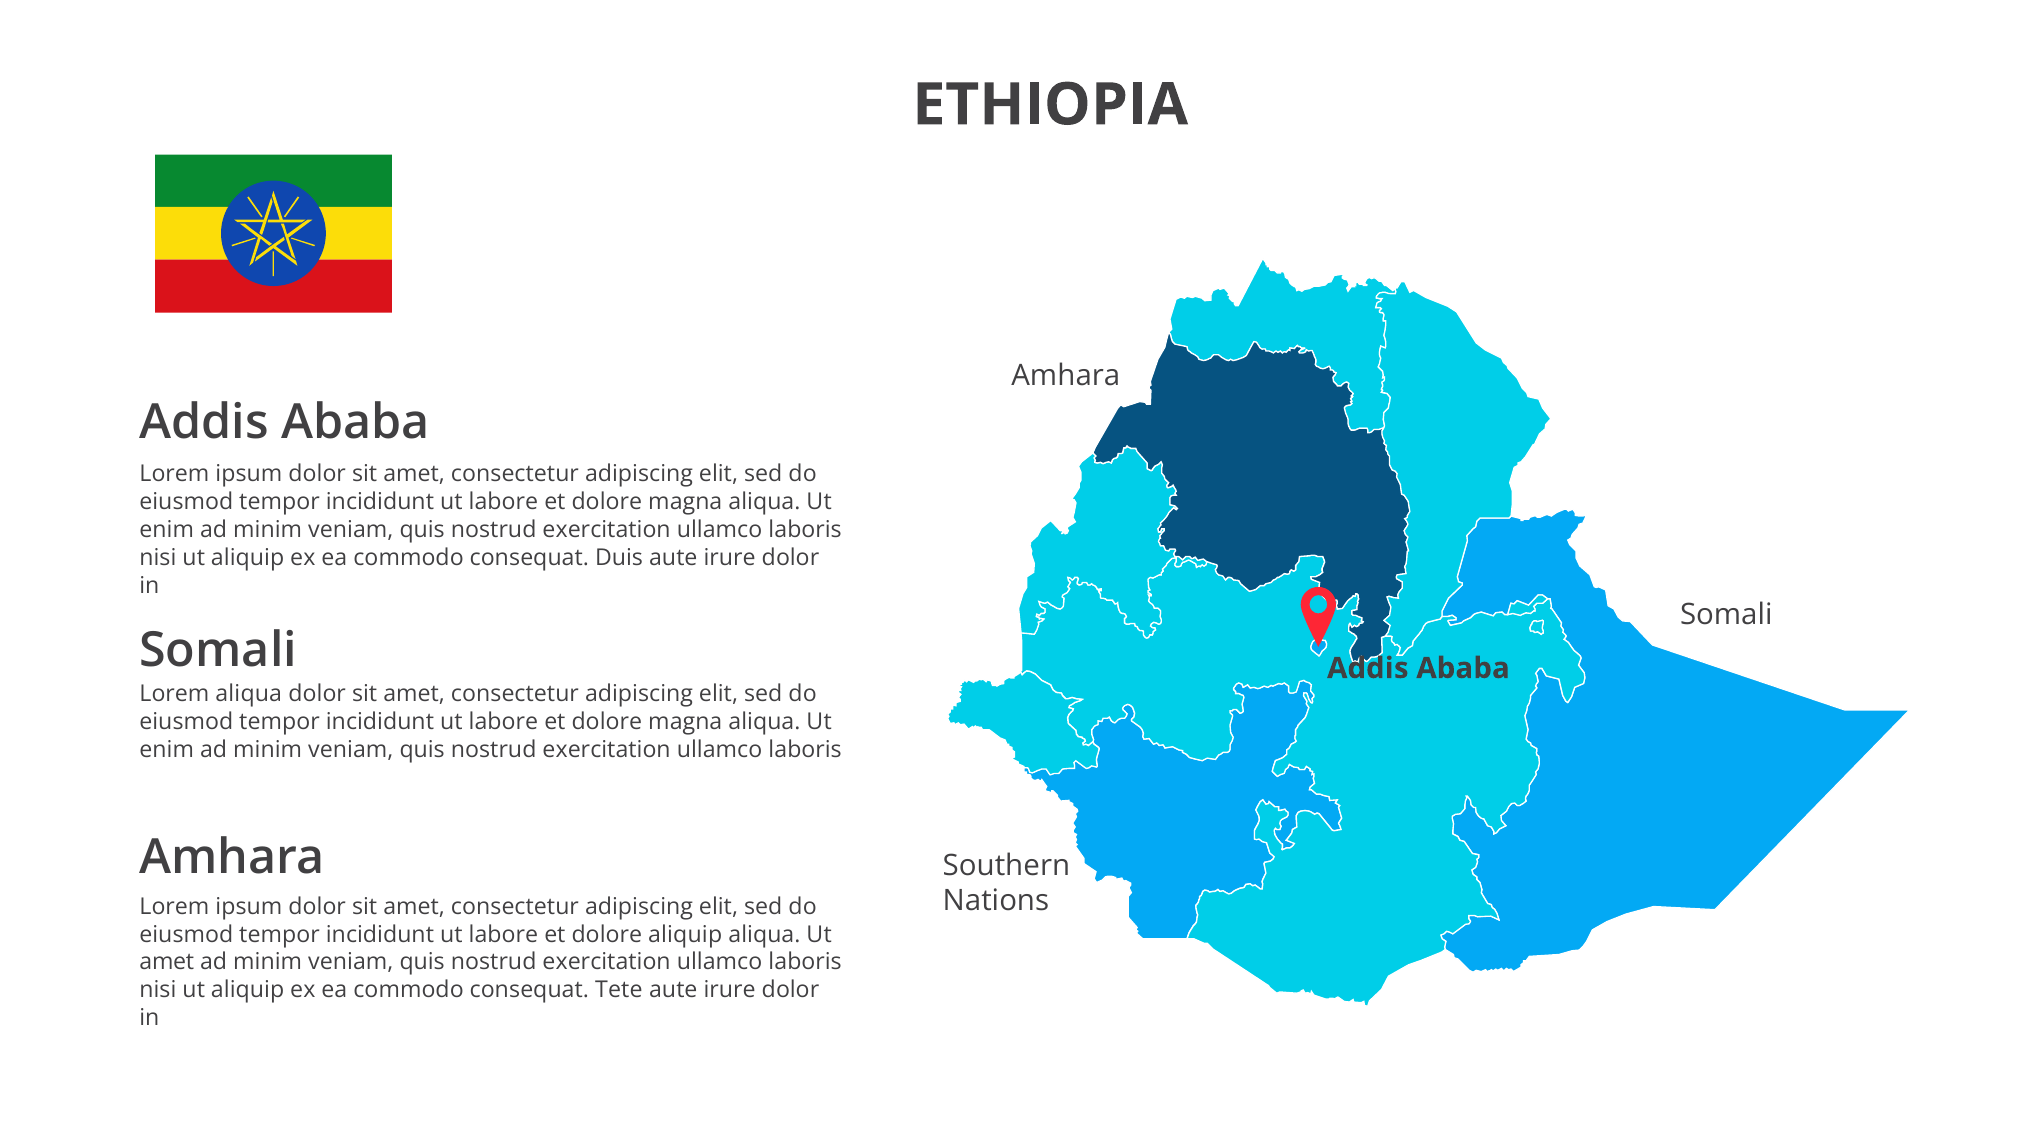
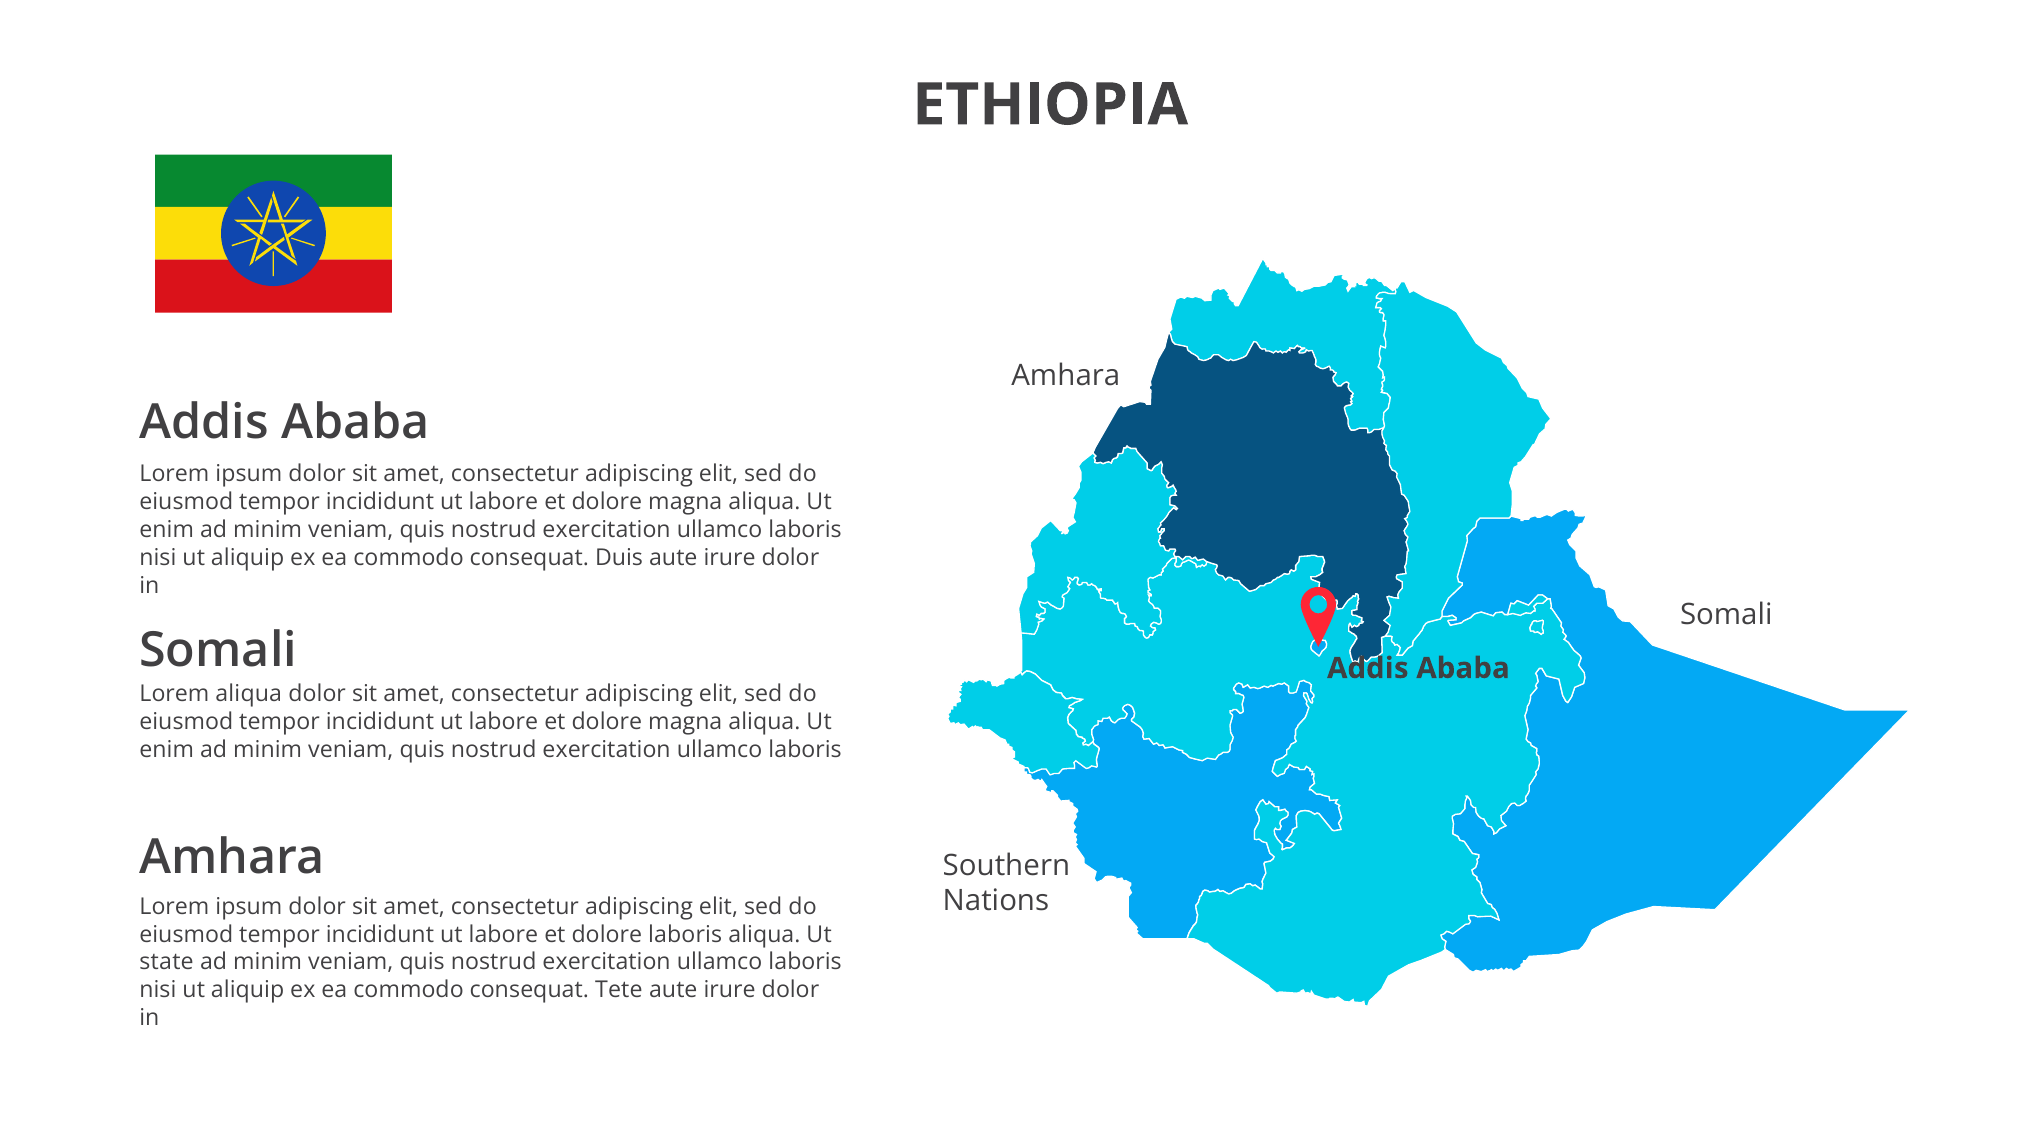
dolore aliquip: aliquip -> laboris (685, 934)
amet: amet -> state (167, 962)
